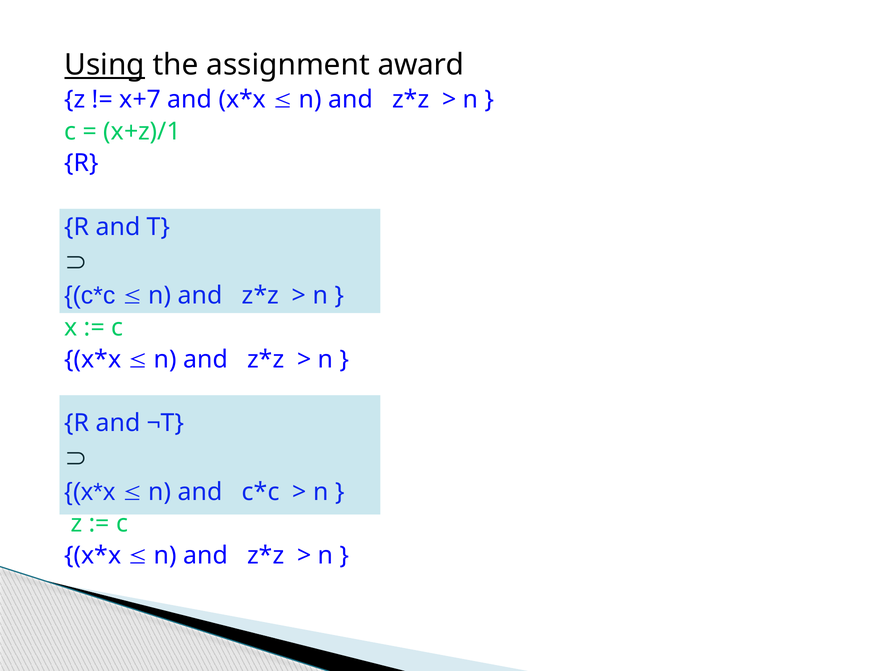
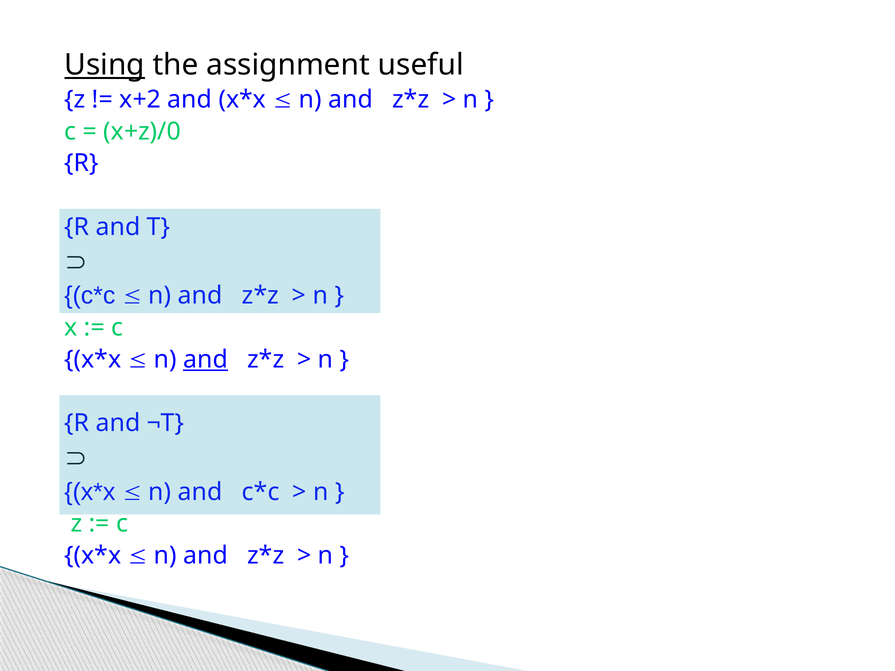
award: award -> useful (421, 65)
x+7: x+7 -> x+2 (140, 100)
x+z)/1: x+z)/1 -> x+z)/0 (142, 131)
and underline: none -> present (206, 360)
